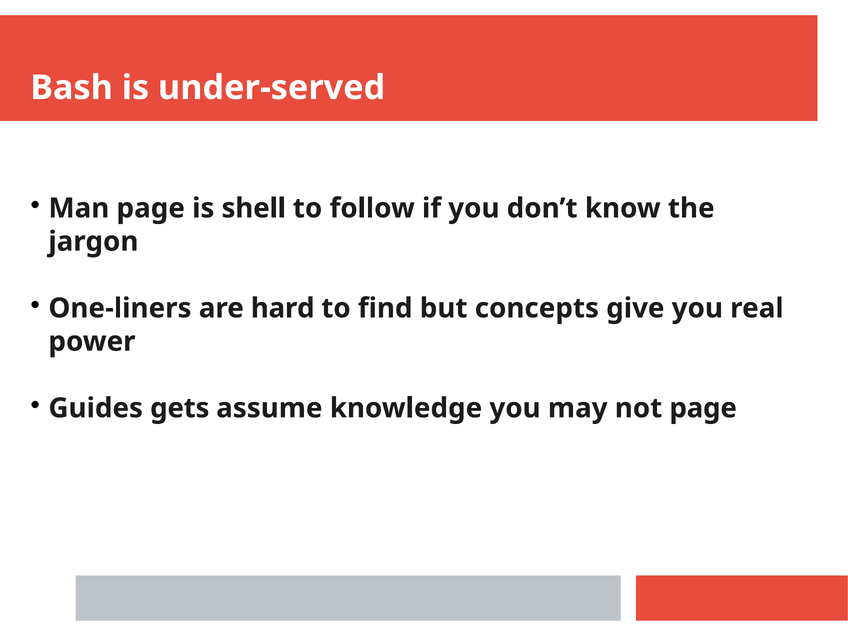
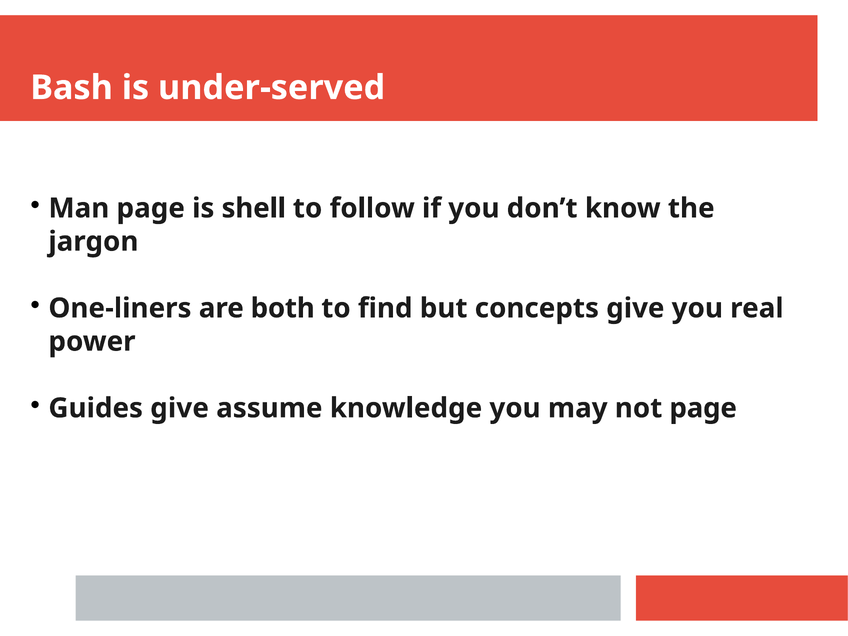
hard: hard -> both (283, 308)
Guides gets: gets -> give (180, 408)
